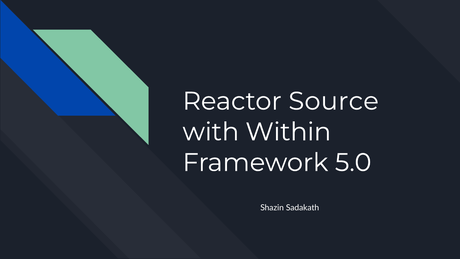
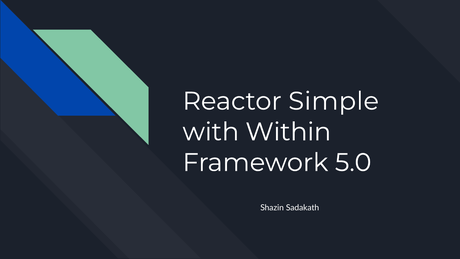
Source: Source -> Simple (334, 101)
